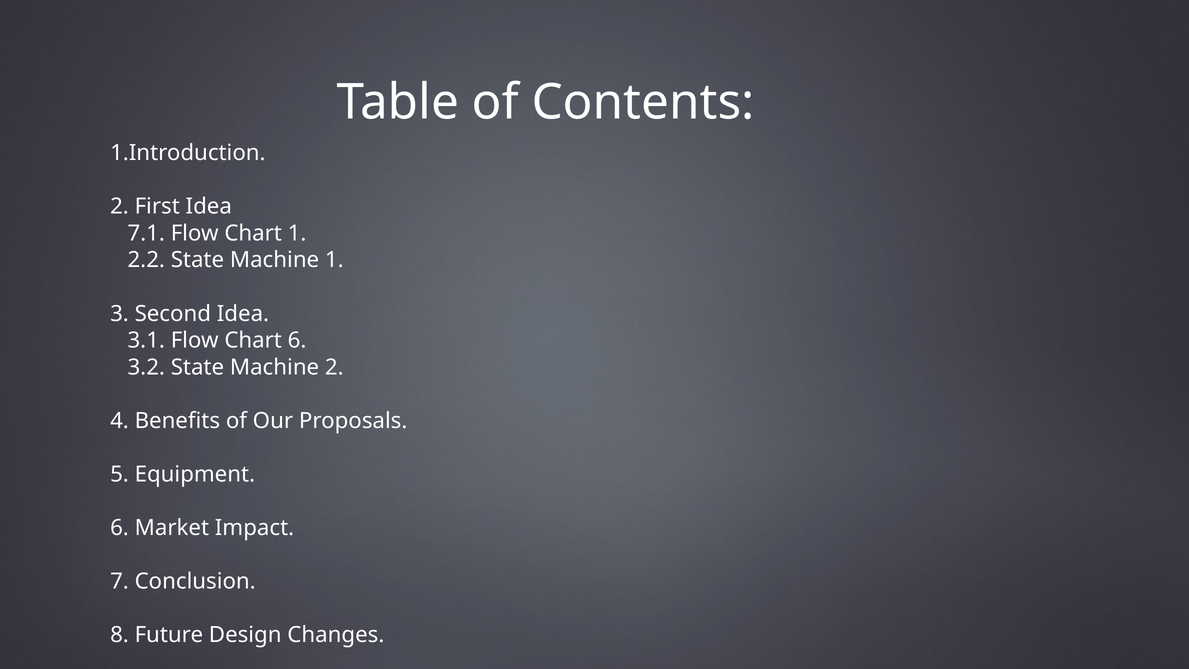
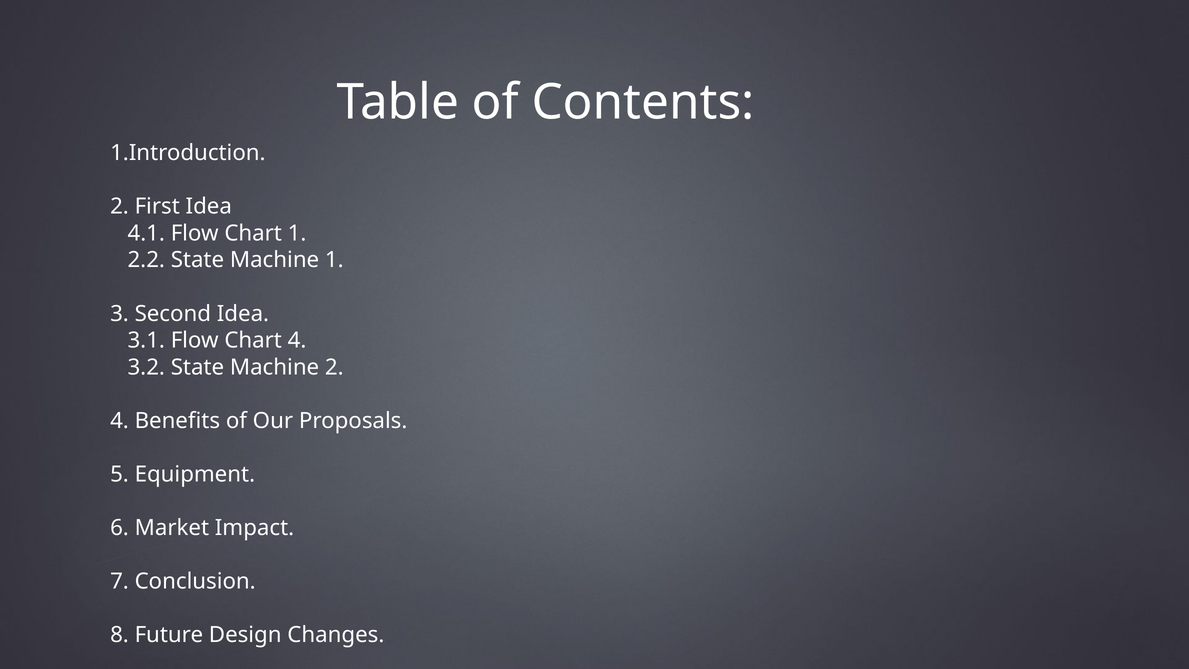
7.1: 7.1 -> 4.1 (146, 233)
Chart 6: 6 -> 4 (297, 340)
